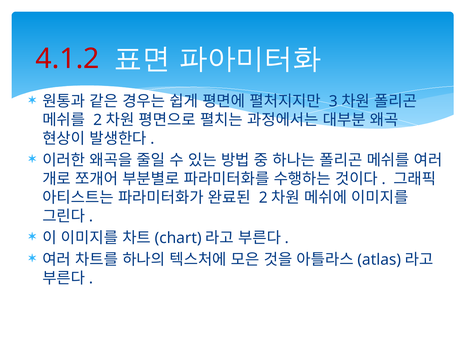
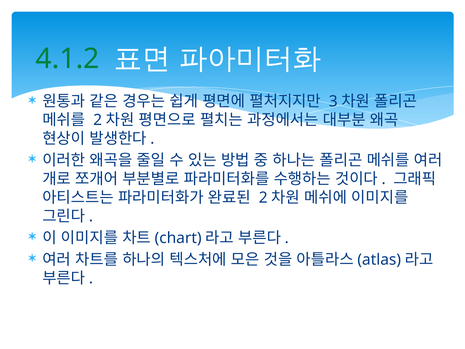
4.1.2 colour: red -> green (68, 59)
